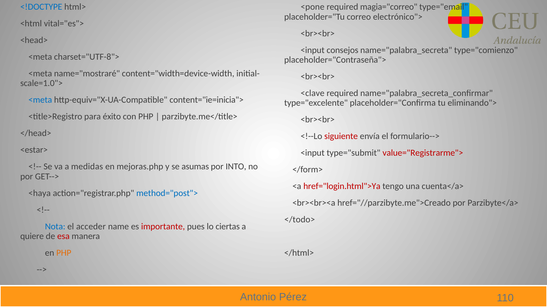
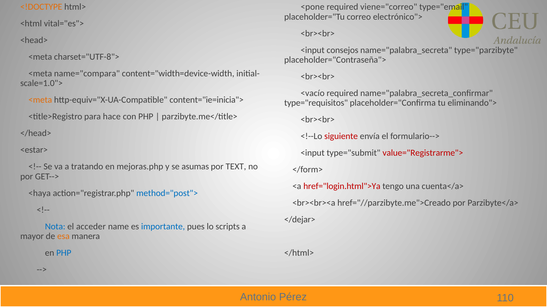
<!DOCTYPE colour: blue -> orange (41, 7)
magia="correo: magia="correo -> viene="correo (389, 7)
type="comienzo: type="comienzo -> type="parzibyte (486, 50)
name="mostraré: name="mostraré -> name="compara (87, 74)
<clave: <clave -> <vacío (313, 93)
<meta colour: blue -> orange (40, 100)
type="excelente: type="excelente -> type="requisitos (316, 103)
éxito: éxito -> hace (112, 117)
medidas: medidas -> tratando (87, 167)
INTO: INTO -> TEXT (236, 167)
</todo>: </todo> -> </dejar> (300, 220)
importante colour: red -> blue (163, 227)
ciertas: ciertas -> scripts (228, 227)
quiere: quiere -> mayor (32, 237)
esa colour: red -> orange (63, 237)
PHP colour: orange -> blue (64, 253)
